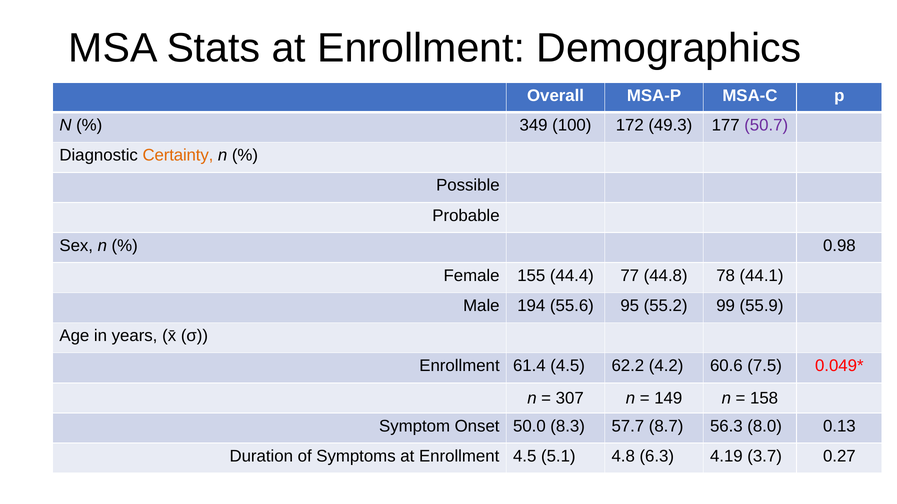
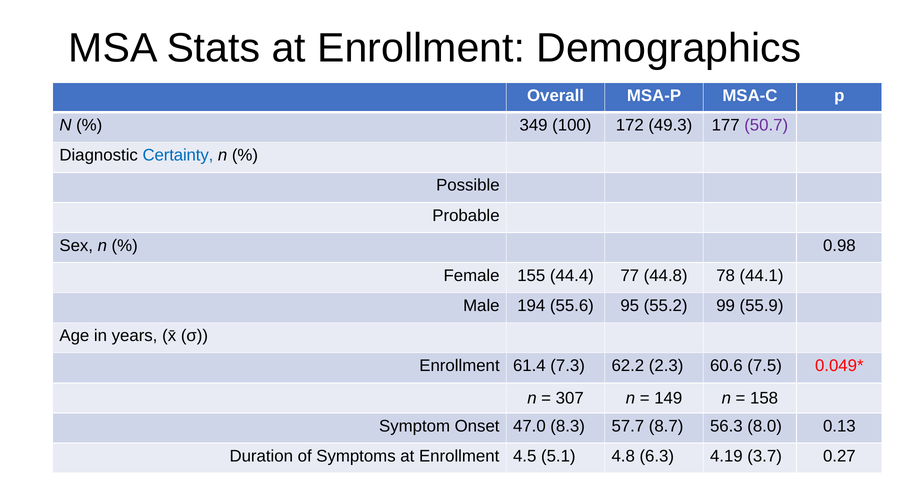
Certainty colour: orange -> blue (178, 156)
61.4 4.5: 4.5 -> 7.3 (568, 366)
4.2: 4.2 -> 2.3 (666, 366)
50.0: 50.0 -> 47.0 (529, 427)
